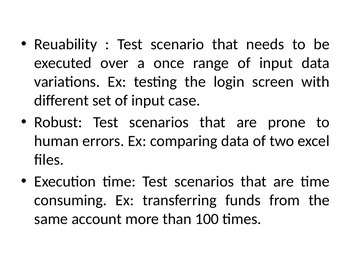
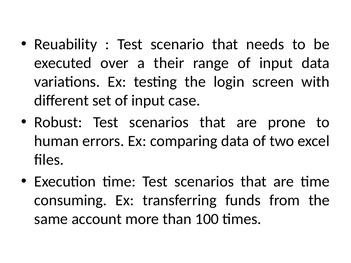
once: once -> their (169, 63)
